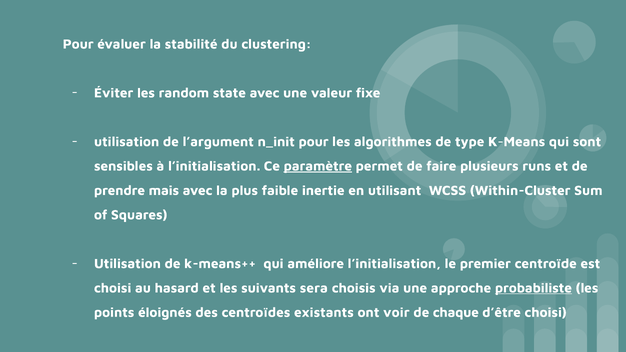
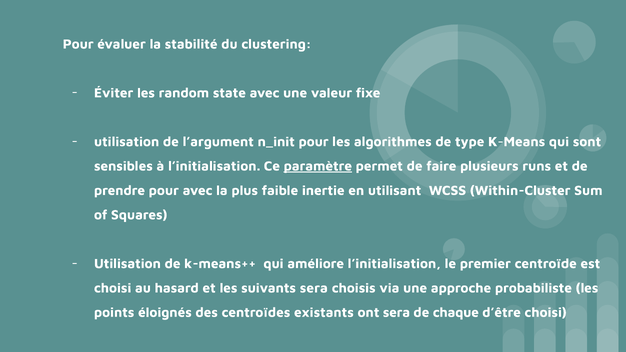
prendre mais: mais -> pour (164, 191)
probabiliste underline: present -> none (533, 288)
ont voir: voir -> sera (396, 313)
